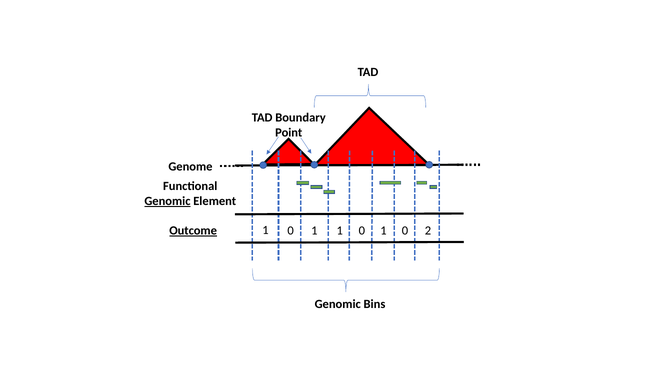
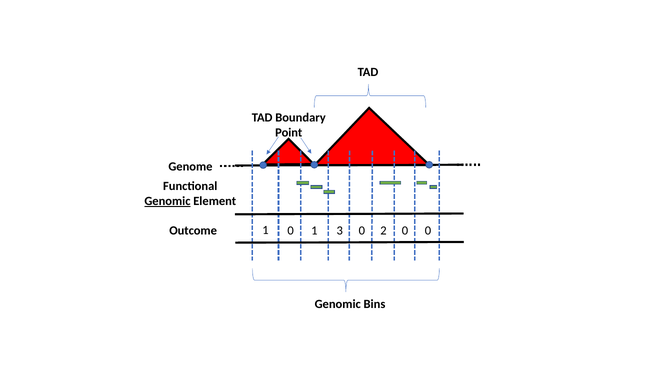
1 1: 1 -> 3 (340, 231)
1: 1 -> 2 (383, 231)
0 2: 2 -> 0 (428, 231)
Outcome underline: present -> none (193, 231)
